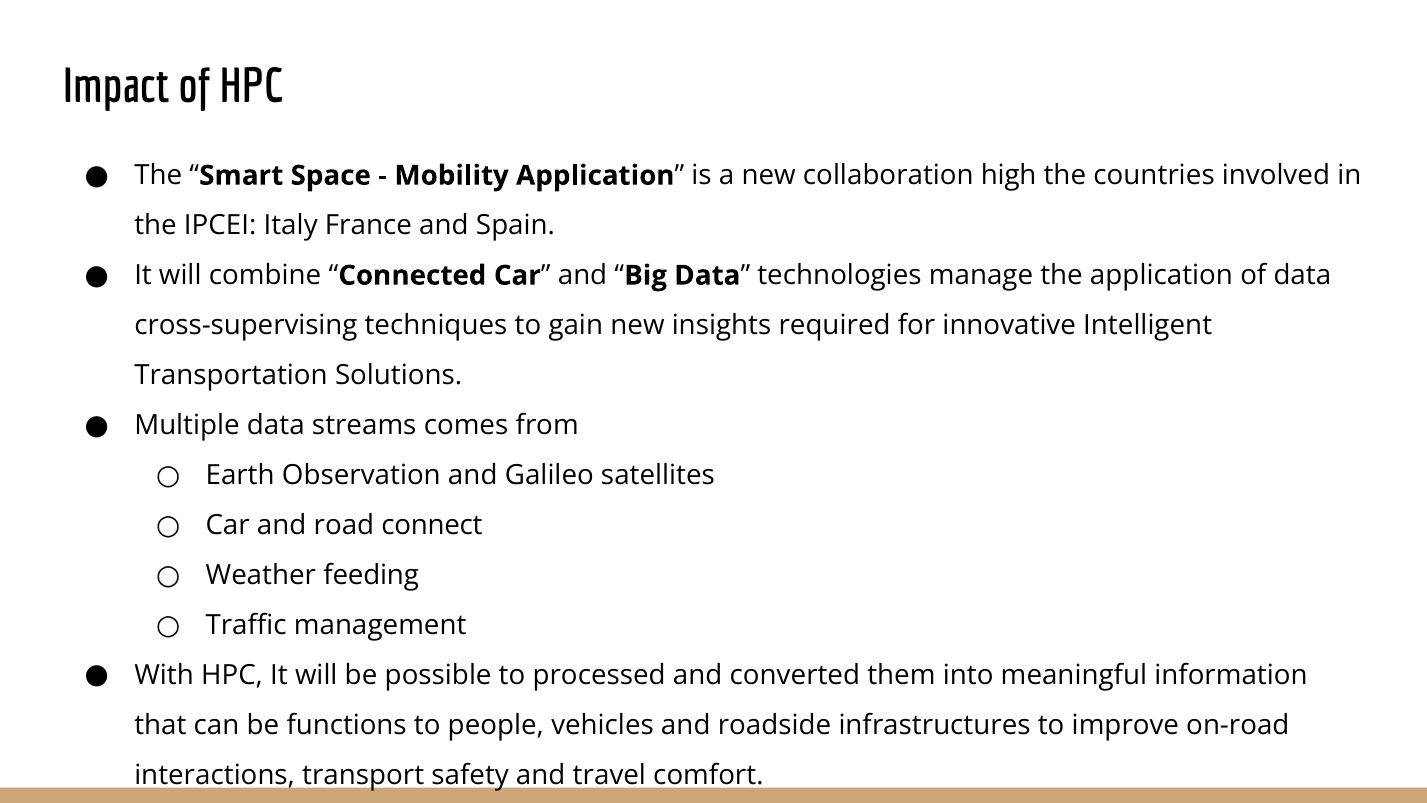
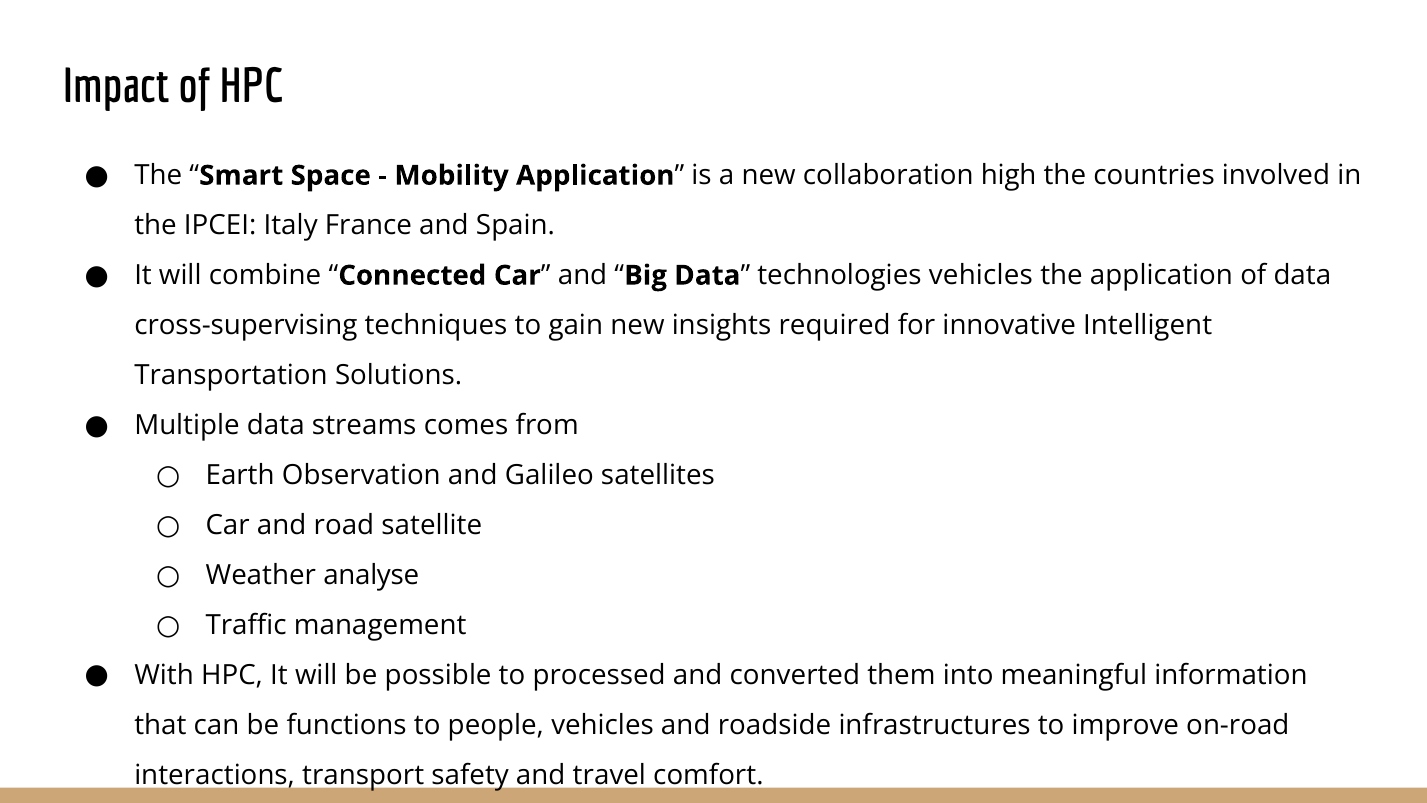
technologies manage: manage -> vehicles (981, 275)
connect: connect -> satellite (432, 525)
feeding: feeding -> analyse (371, 575)
